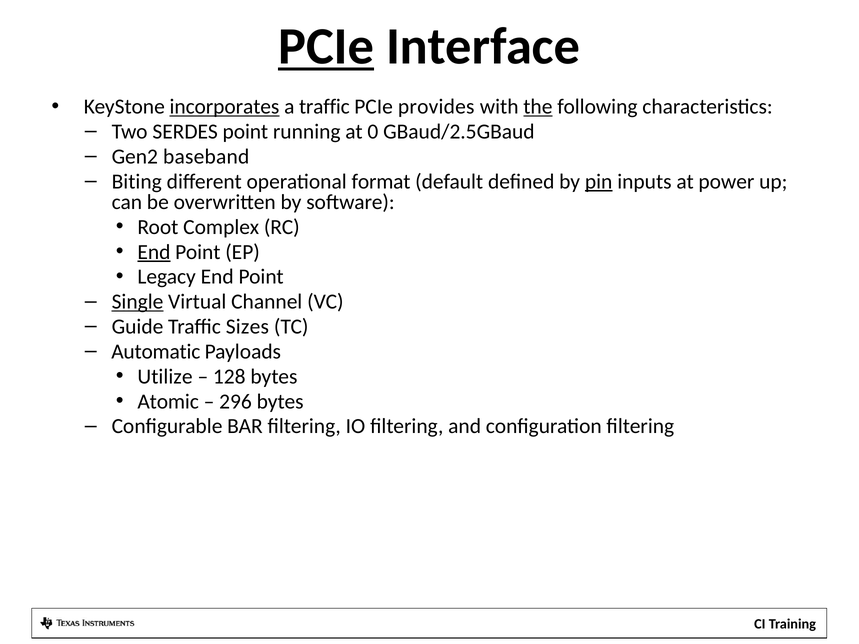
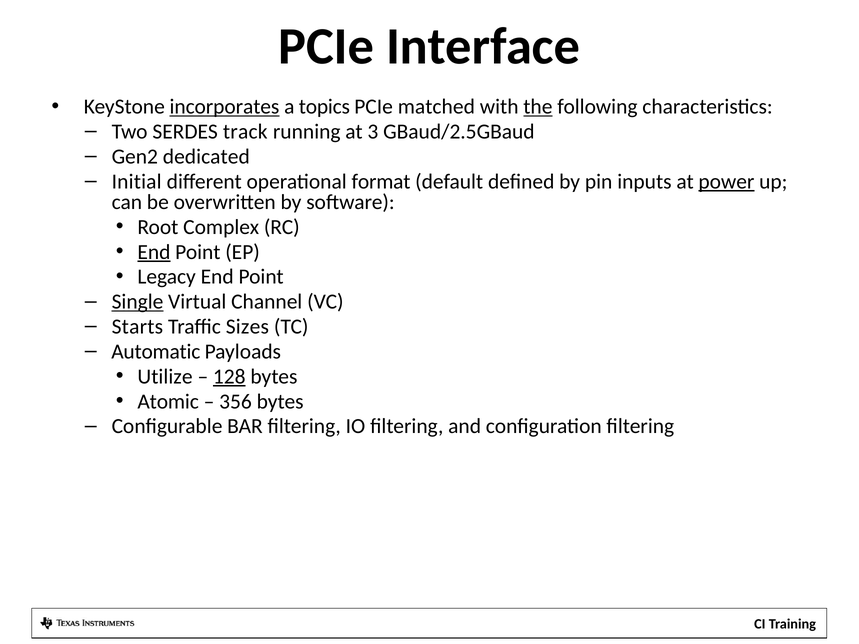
PCIe underline: present -> none (326, 47)
a traffic: traffic -> topics (324, 107)
provides: provides -> matched (436, 107)
SERDES point: point -> track (245, 132)
0: 0 -> 3 (373, 132)
baseband: baseband -> dedicated (206, 157)
Biting: Biting -> Initial (137, 182)
pin underline: present -> none (599, 182)
power underline: none -> present (726, 182)
Guide: Guide -> Starts (137, 327)
128 underline: none -> present (229, 377)
296: 296 -> 356 (235, 402)
